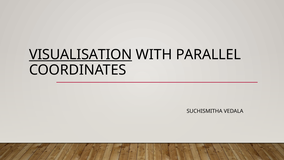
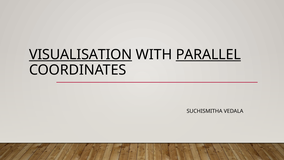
PARALLEL underline: none -> present (208, 55)
